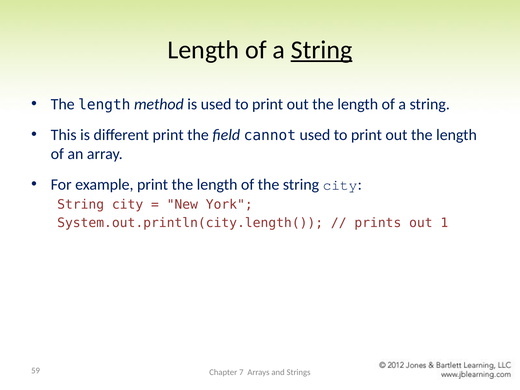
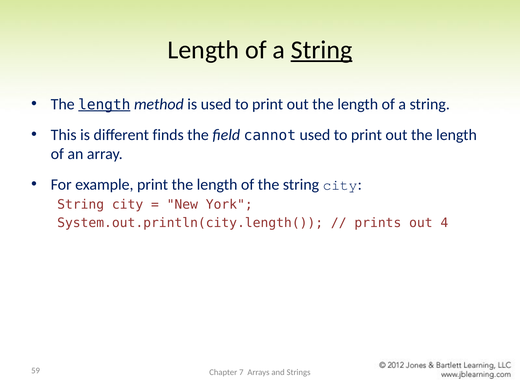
length underline: none -> present (104, 105)
different print: print -> finds (168, 135)
1: 1 -> 4 (444, 223)
